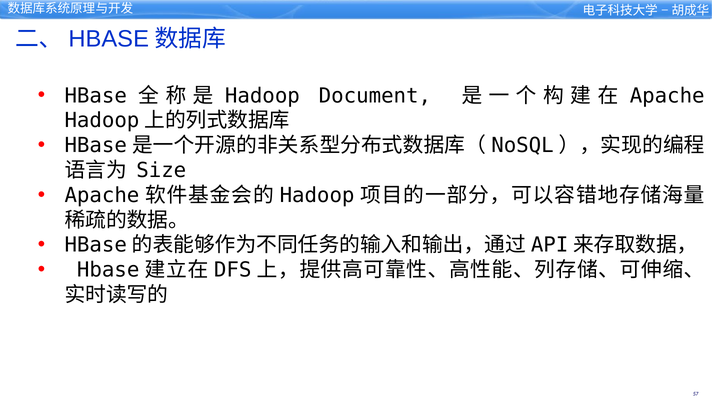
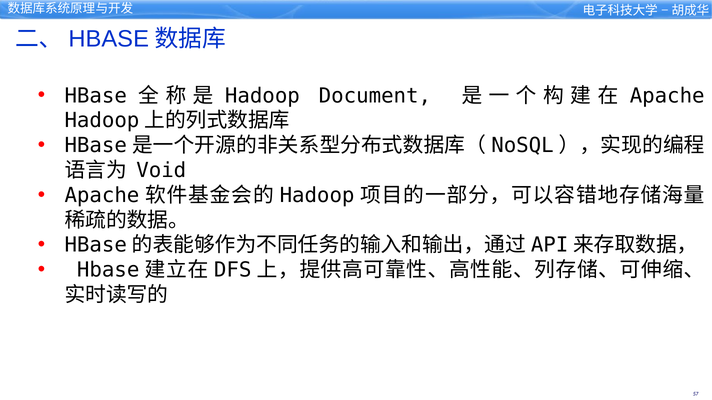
Size: Size -> Void (161, 171)
